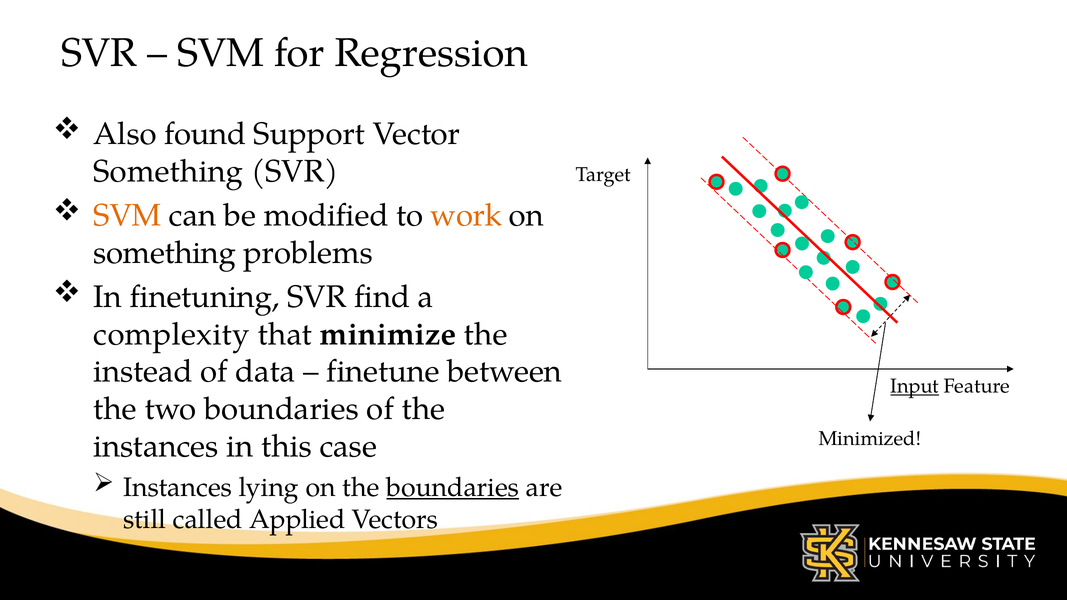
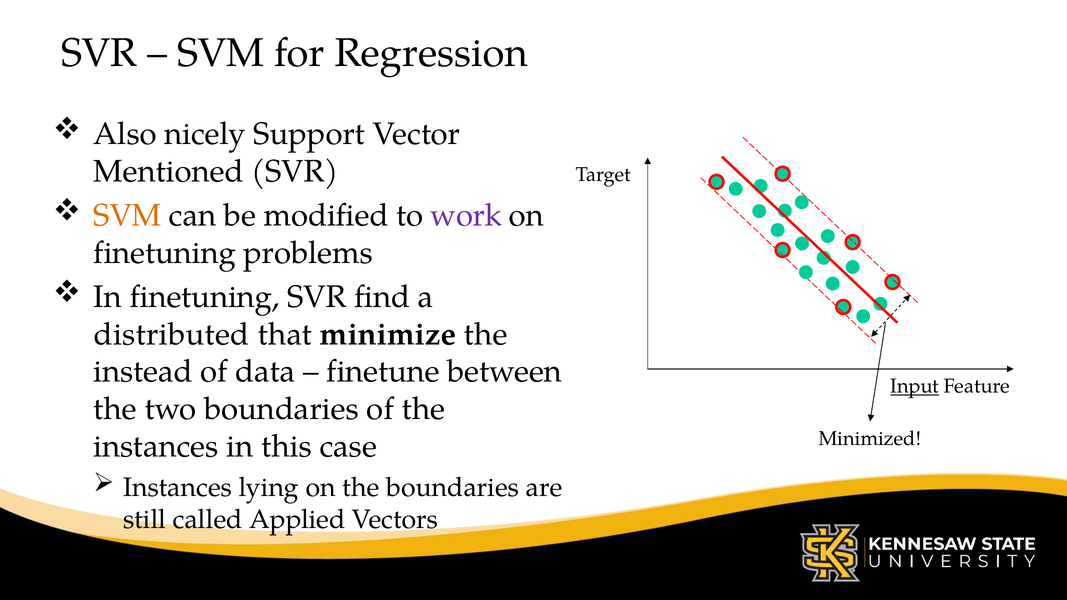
found: found -> nicely (205, 134)
Something: Something -> Mentioned (168, 172)
work colour: orange -> purple (466, 216)
something: something -> finetuning (165, 253)
complexity: complexity -> distributed (172, 334)
boundaries underline: present -> none (453, 488)
